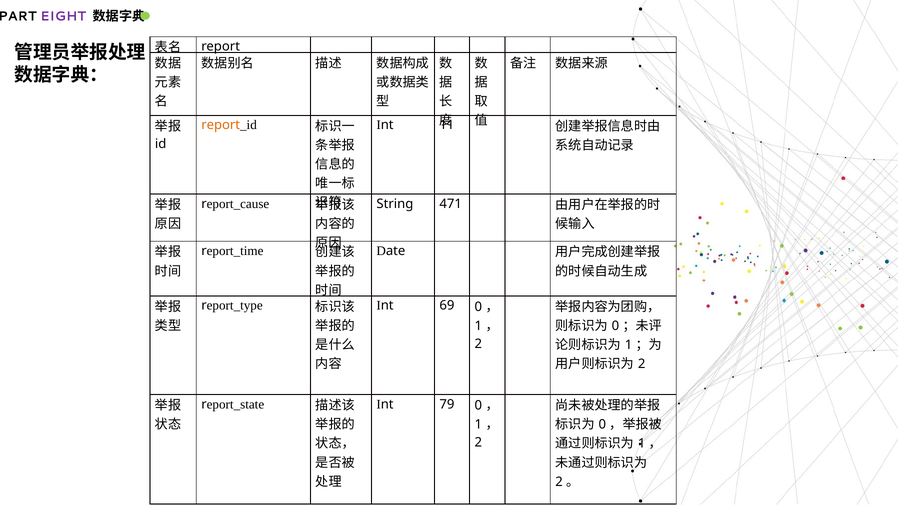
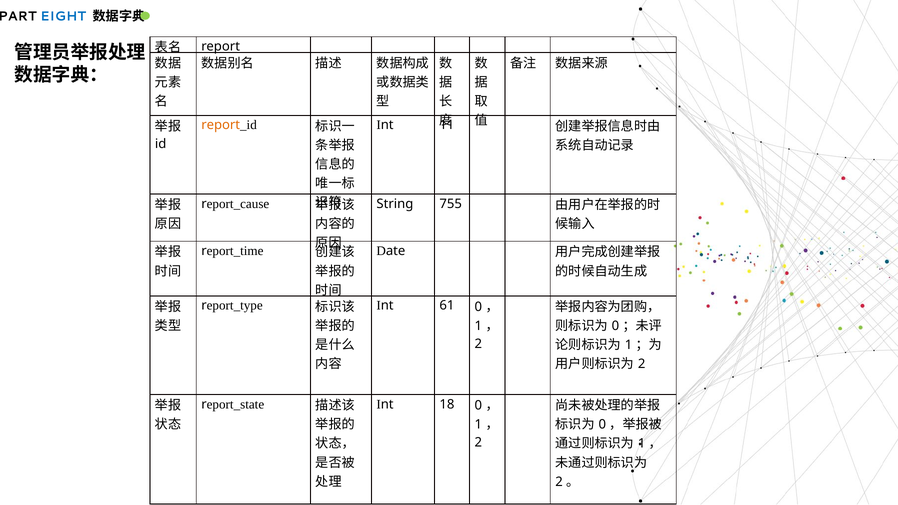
EIGHT colour: purple -> blue (63, 17)
471: 471 -> 755 (451, 204)
69: 69 -> 61 (447, 306)
79: 79 -> 18 (447, 404)
